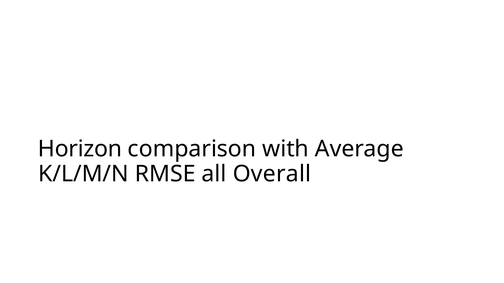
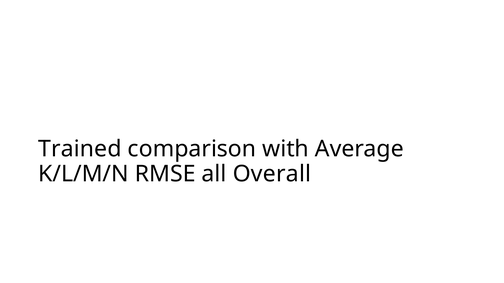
Horizon: Horizon -> Trained (80, 149)
